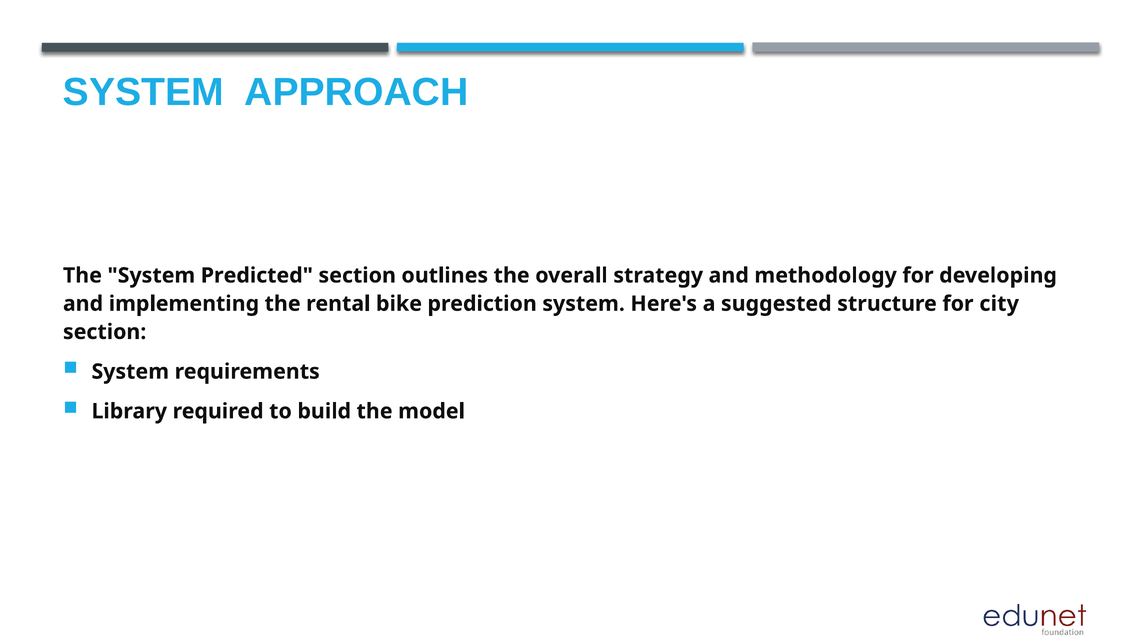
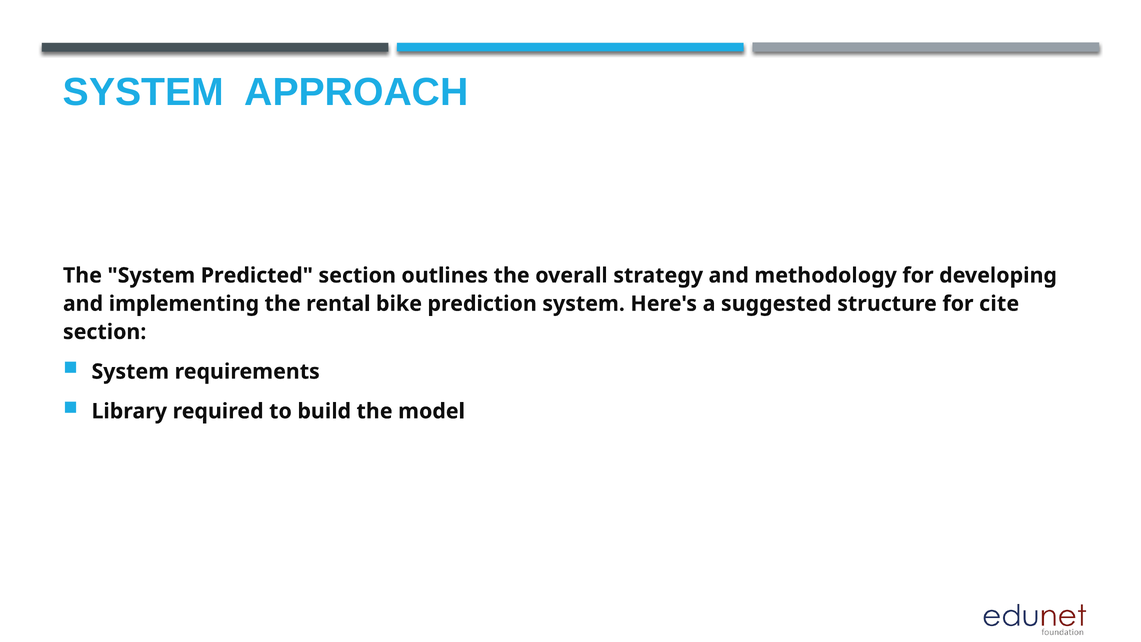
city: city -> cite (999, 304)
